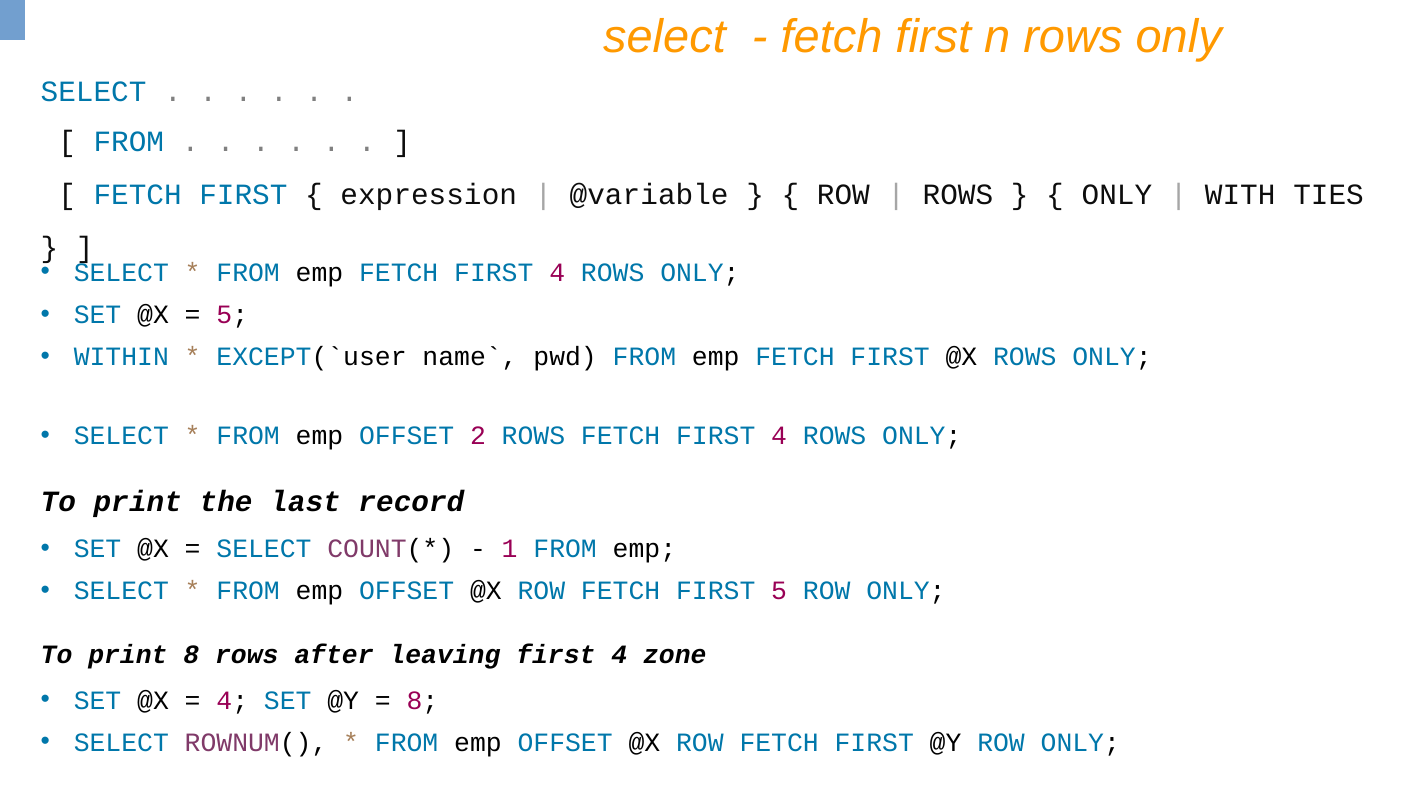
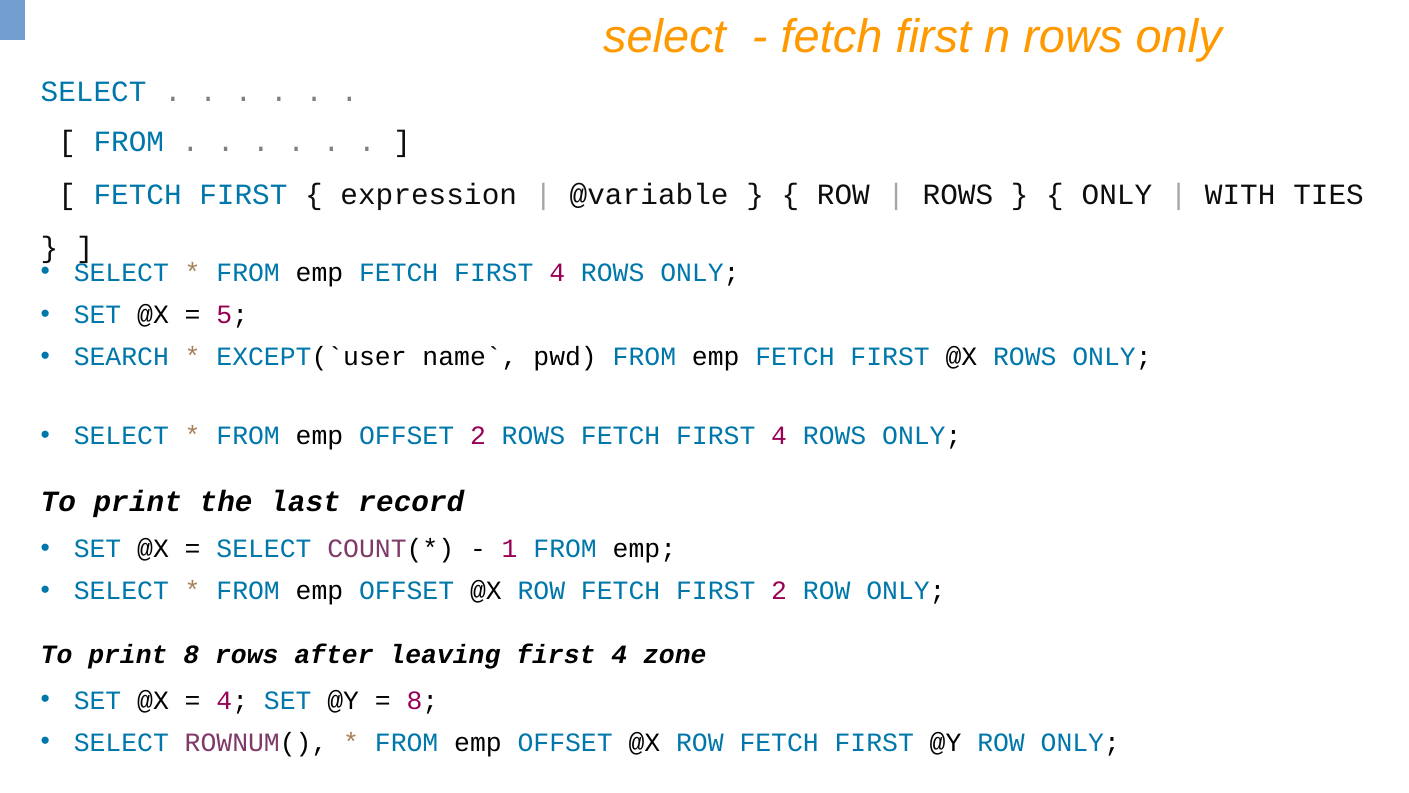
WITHIN: WITHIN -> SEARCH (121, 357)
FIRST 5: 5 -> 2 (779, 591)
